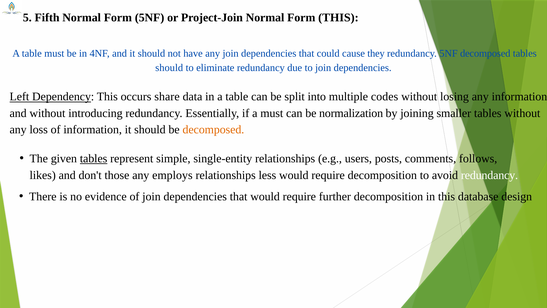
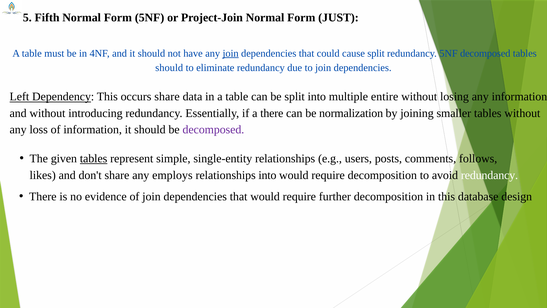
Form THIS: THIS -> JUST (338, 17)
join underline: none -> present (231, 53)
cause they: they -> split (376, 53)
codes: codes -> entire (385, 97)
a must: must -> there (272, 113)
decomposed colour: orange -> purple (213, 130)
don't those: those -> share (117, 175)
relationships less: less -> into (267, 175)
